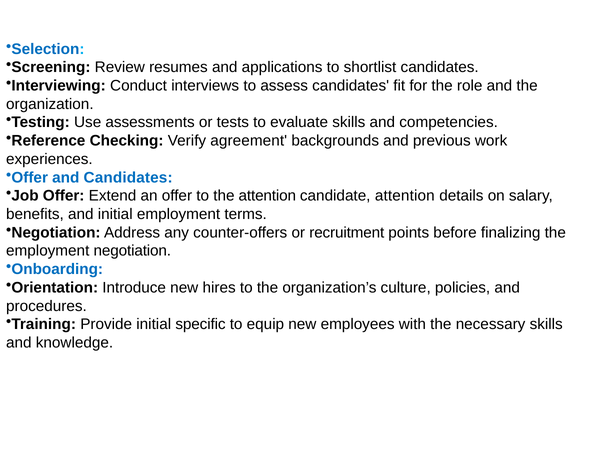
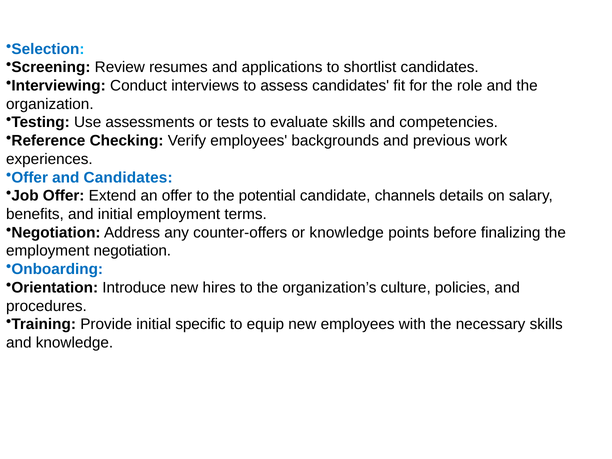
Verify agreement: agreement -> employees (249, 141)
the attention: attention -> potential (267, 196)
candidate attention: attention -> channels (405, 196)
or recruitment: recruitment -> knowledge (347, 233)
